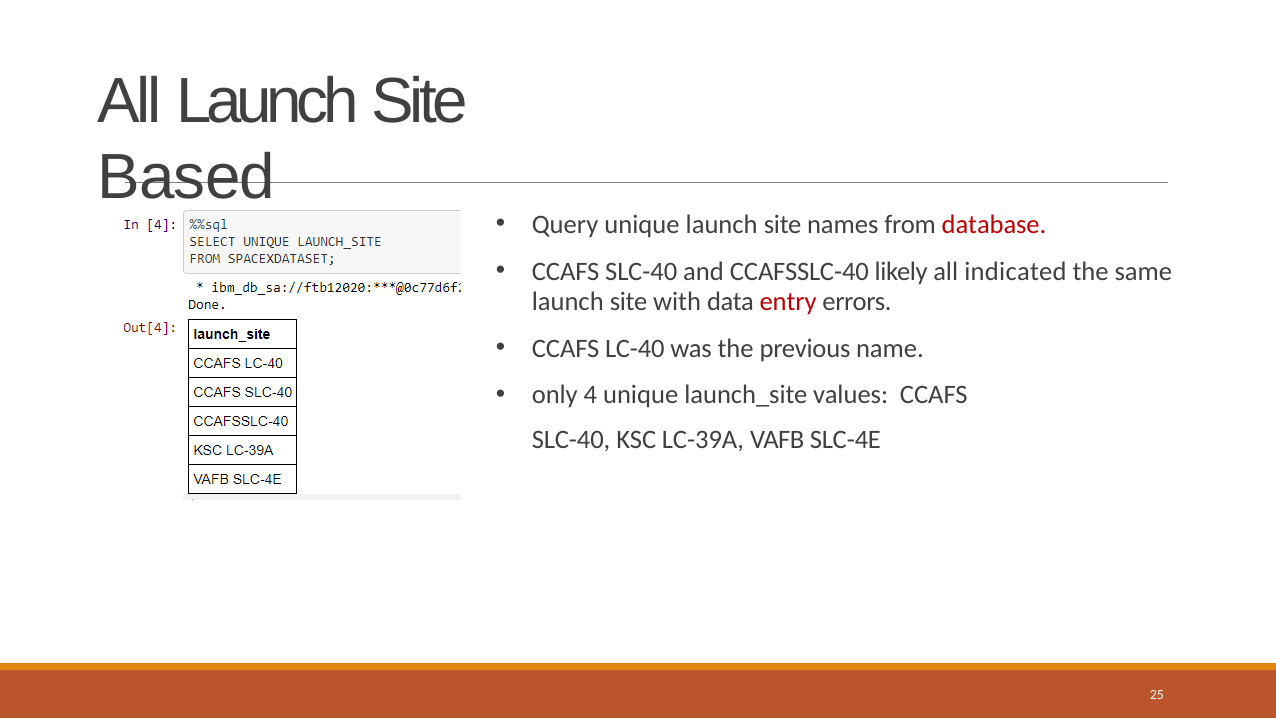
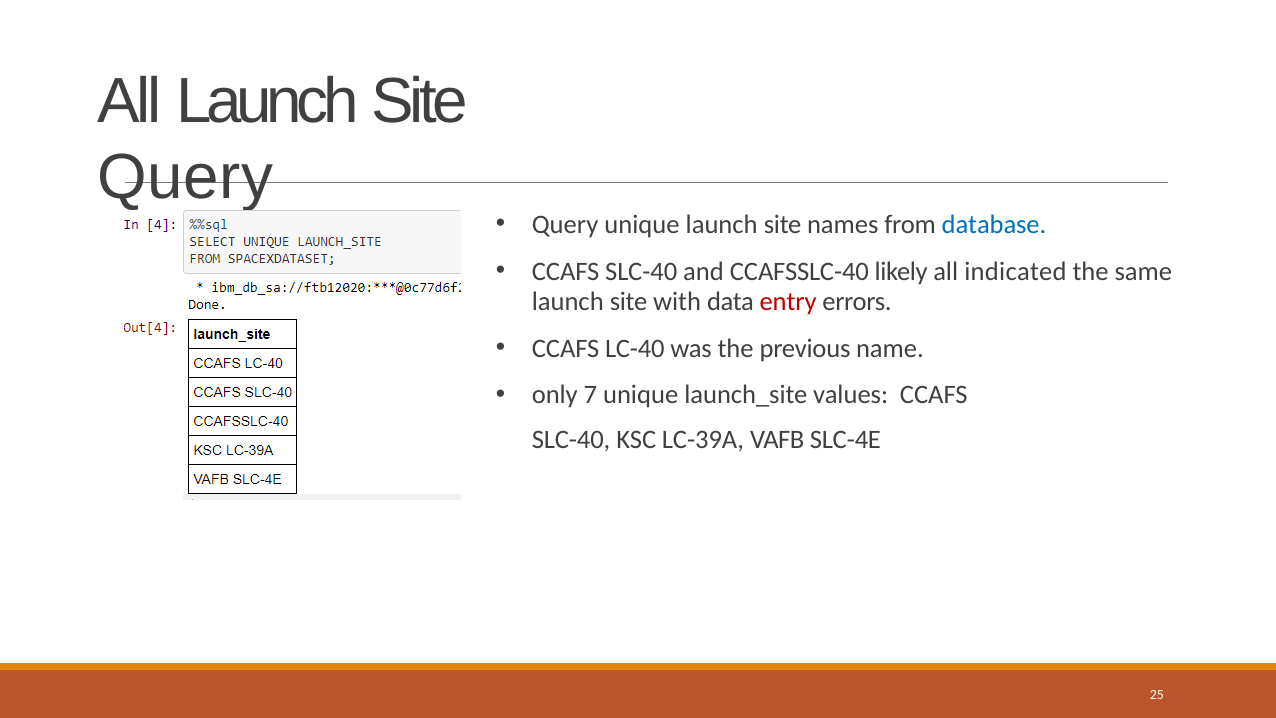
Based: Based -> Query (186, 178)
database colour: red -> blue (994, 225)
4: 4 -> 7 (590, 395)
